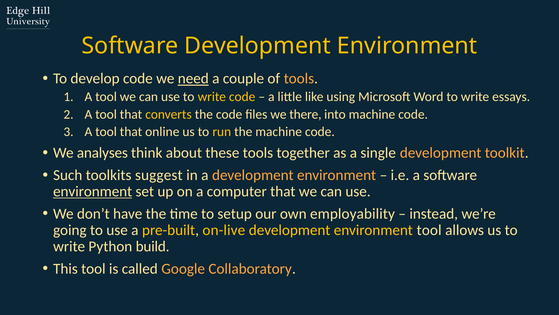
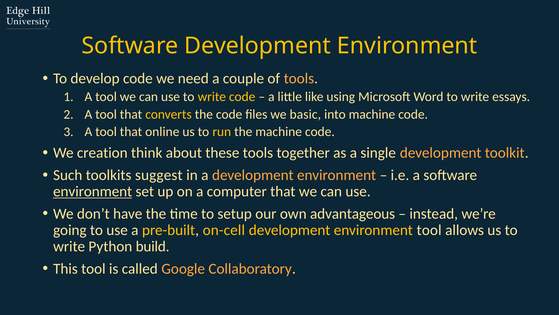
need underline: present -> none (193, 78)
there: there -> basic (305, 114)
analyses: analyses -> creation (102, 153)
employability: employability -> advantageous (353, 213)
on-live: on-live -> on-cell (224, 230)
